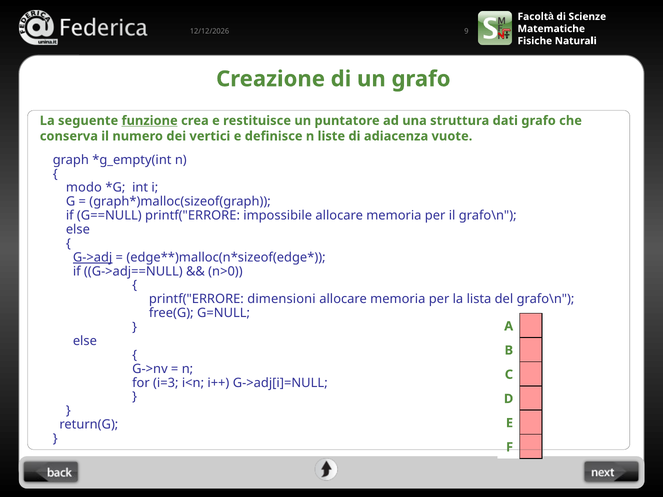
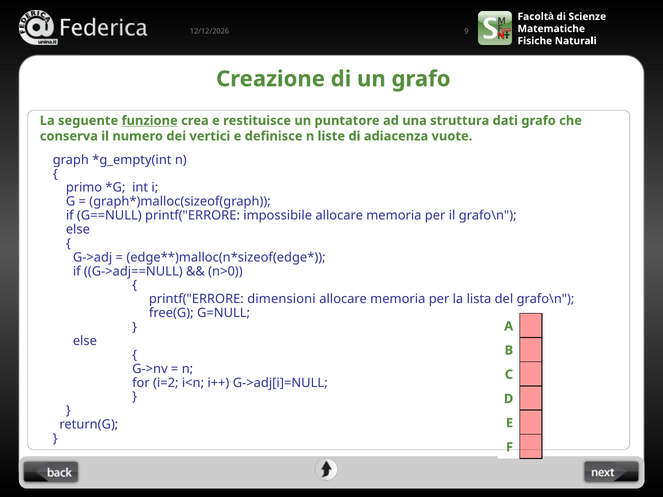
modo: modo -> primo (84, 188)
G->adj underline: present -> none (93, 257)
i=3: i=3 -> i=2 (166, 383)
